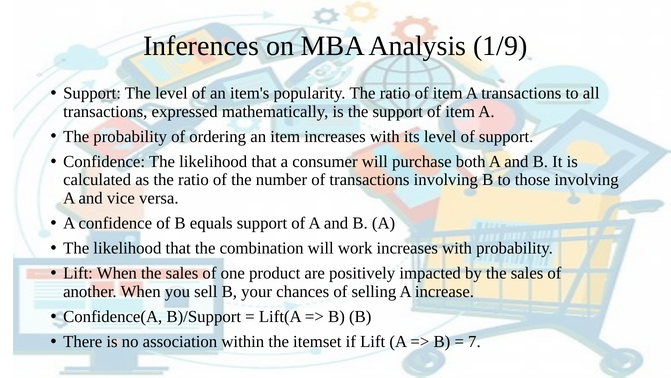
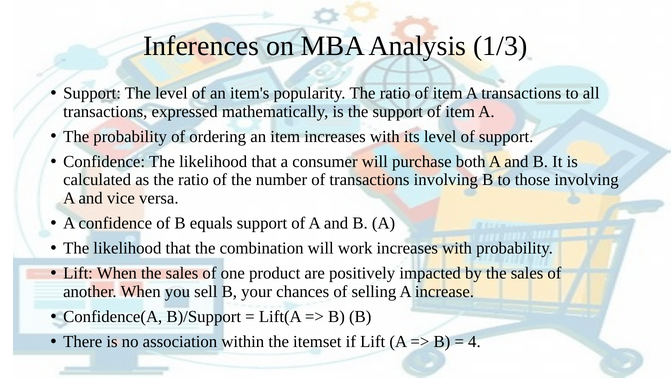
1/9: 1/9 -> 1/3 (500, 46)
7: 7 -> 4 (474, 341)
